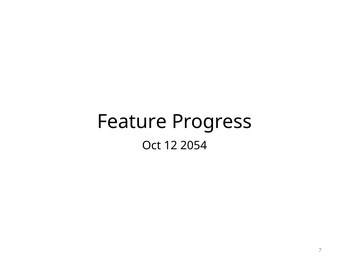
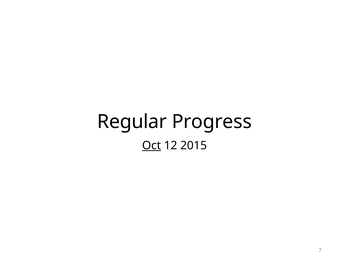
Feature: Feature -> Regular (132, 122)
Oct underline: none -> present (152, 145)
2054: 2054 -> 2015 (194, 145)
